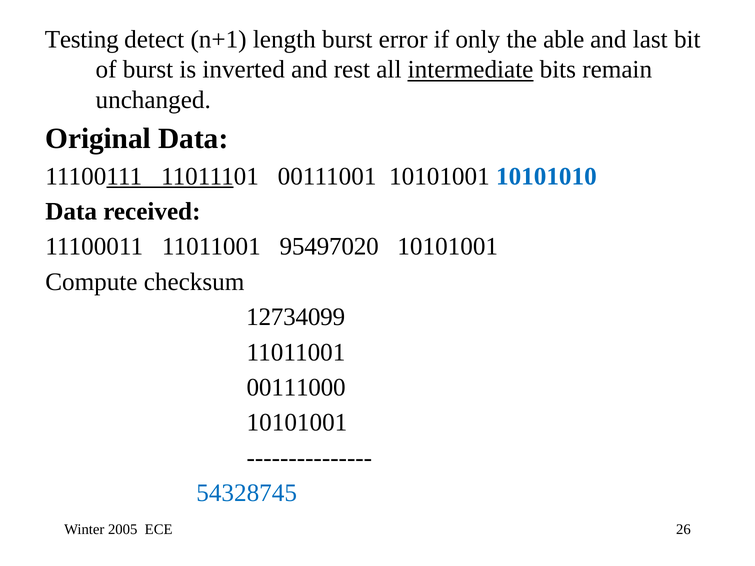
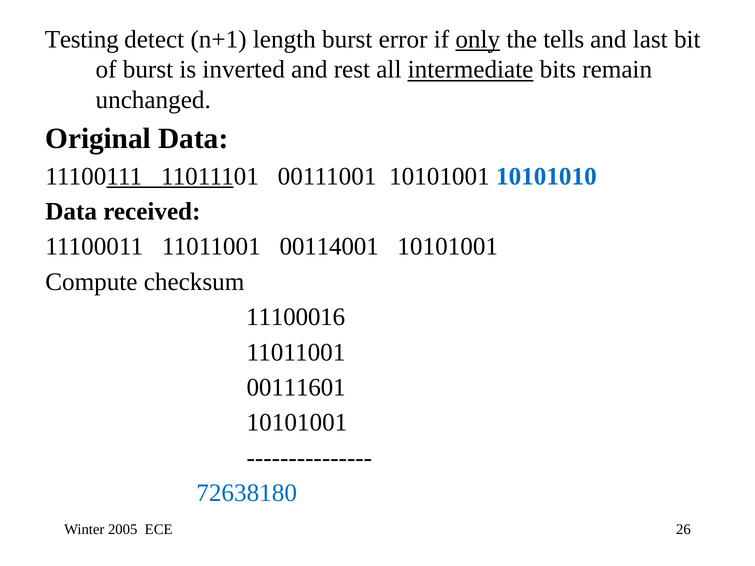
only underline: none -> present (478, 40)
able: able -> tells (564, 40)
95497020: 95497020 -> 00114001 (329, 247)
12734099: 12734099 -> 11100016 (296, 317)
00111000: 00111000 -> 00111601 (296, 388)
54328745: 54328745 -> 72638180 (247, 493)
